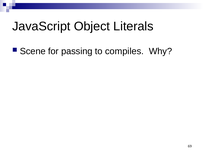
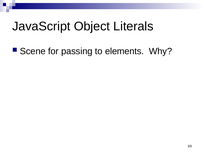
compiles: compiles -> elements (124, 51)
